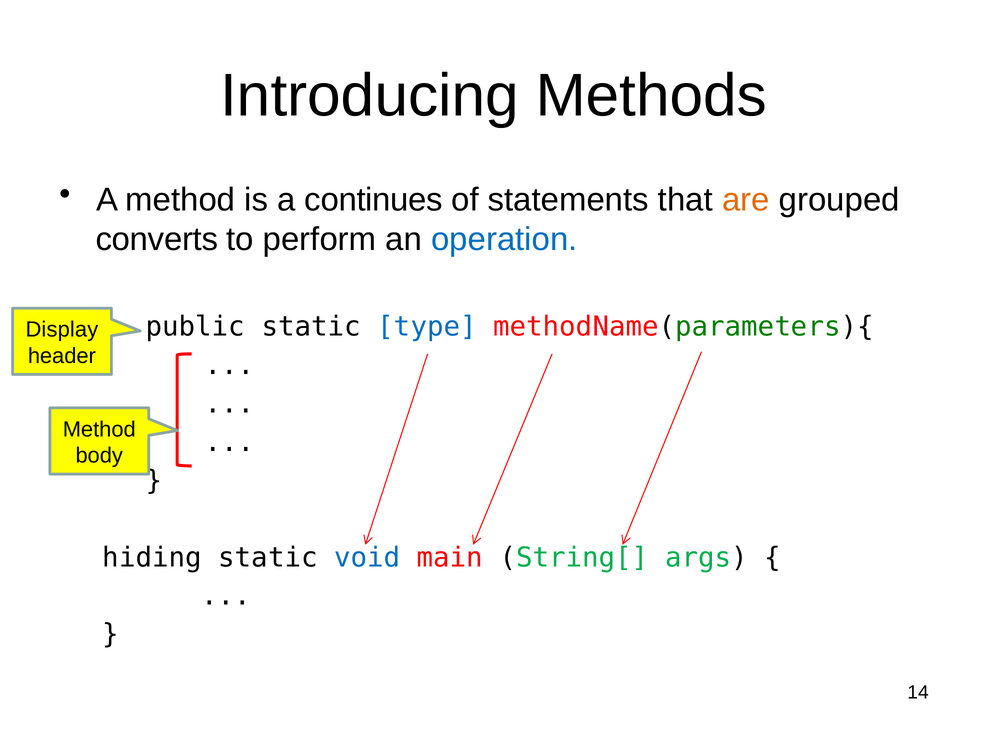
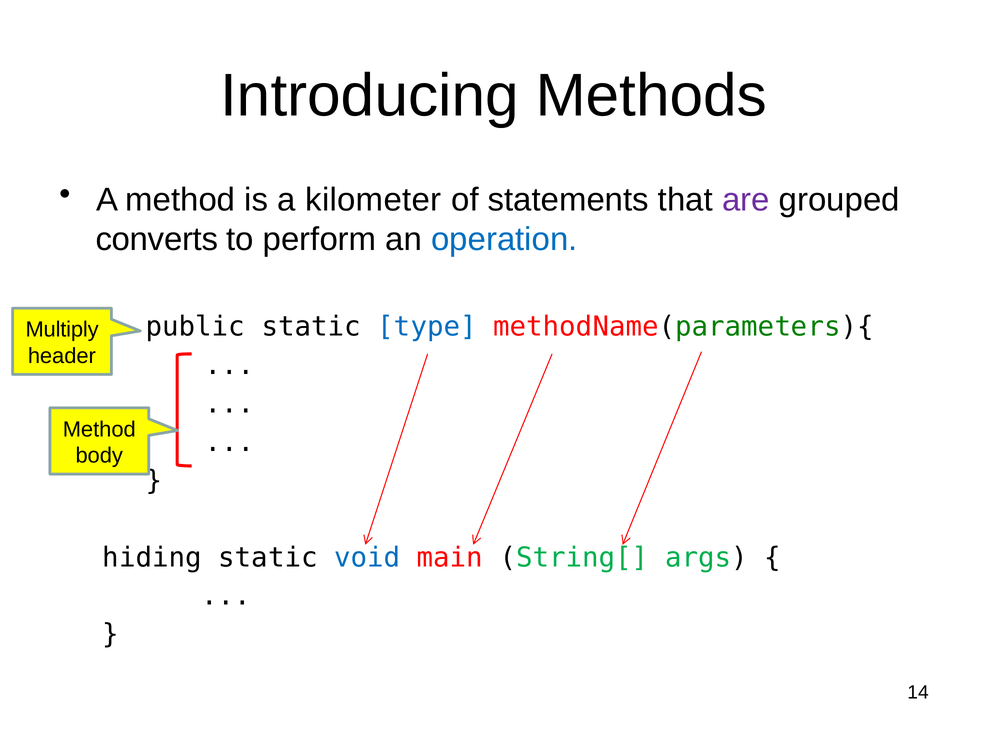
continues: continues -> kilometer (373, 200)
are colour: orange -> purple (746, 200)
Display: Display -> Multiply (62, 330)
